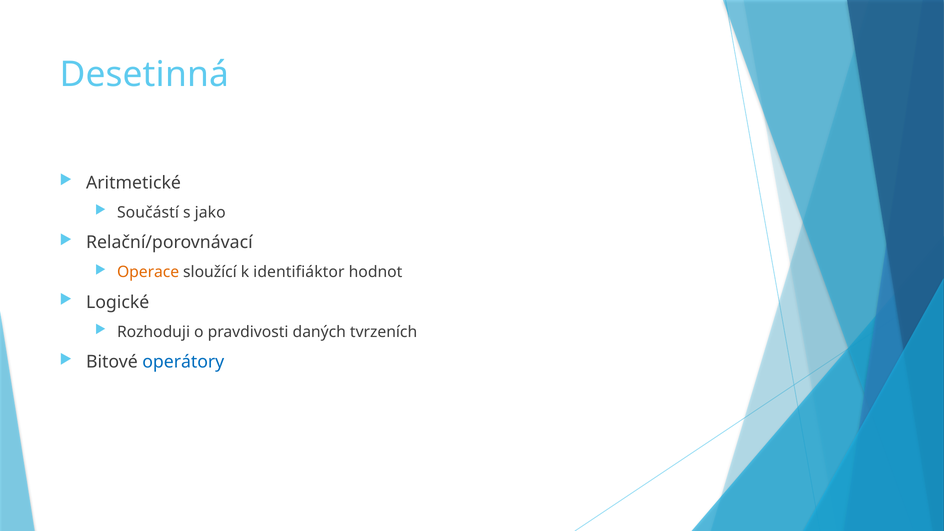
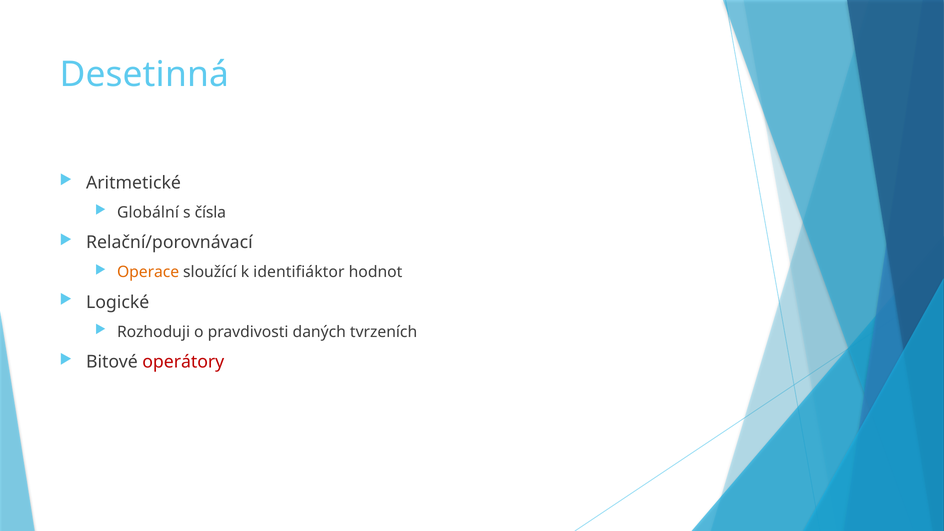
Součástí: Součástí -> Globální (148, 212)
jako: jako -> čísla (210, 212)
operátory colour: blue -> red (183, 362)
